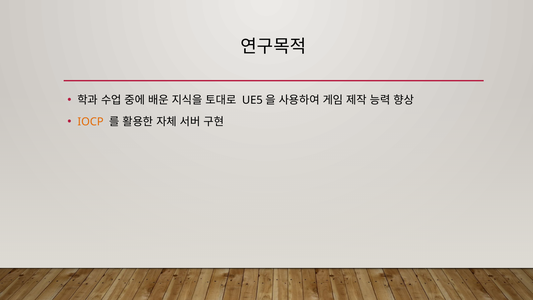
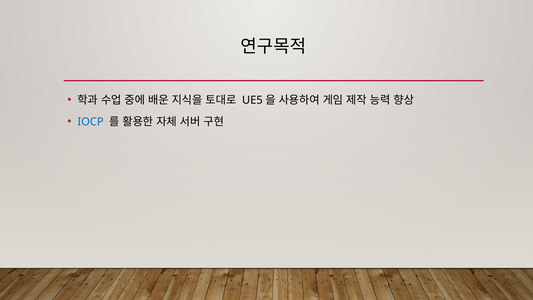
IOCP colour: orange -> blue (91, 122)
